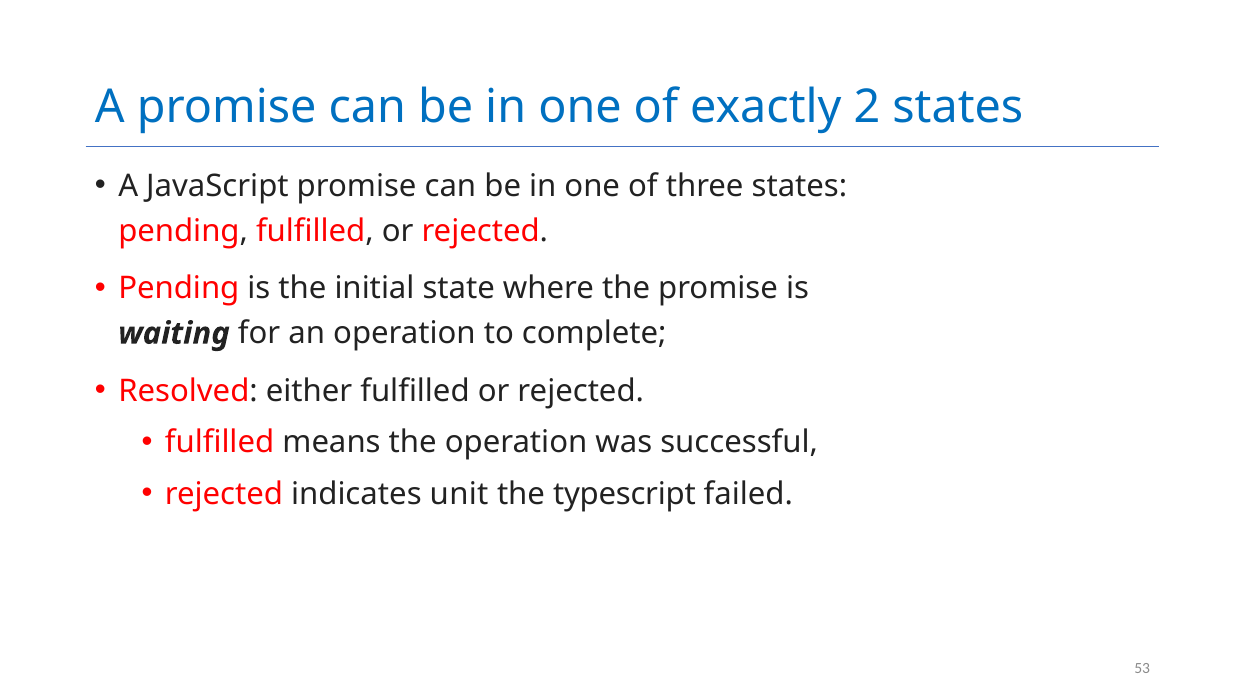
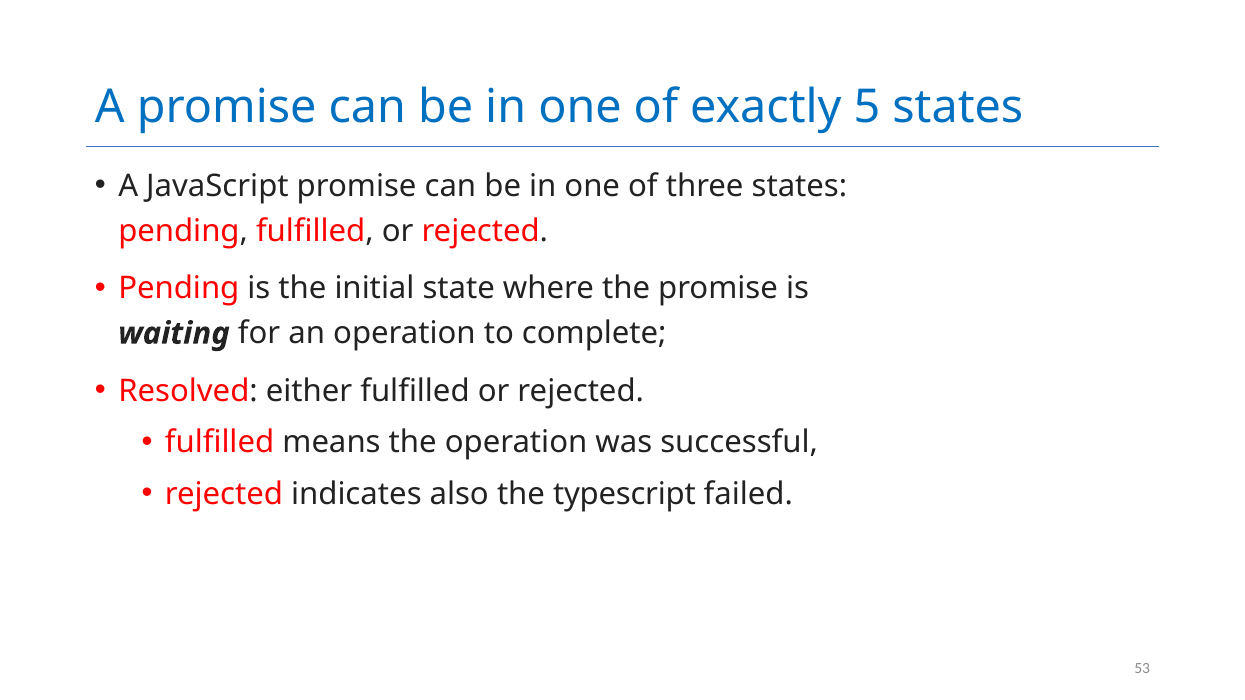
2: 2 -> 5 (867, 107)
unit: unit -> also (459, 494)
